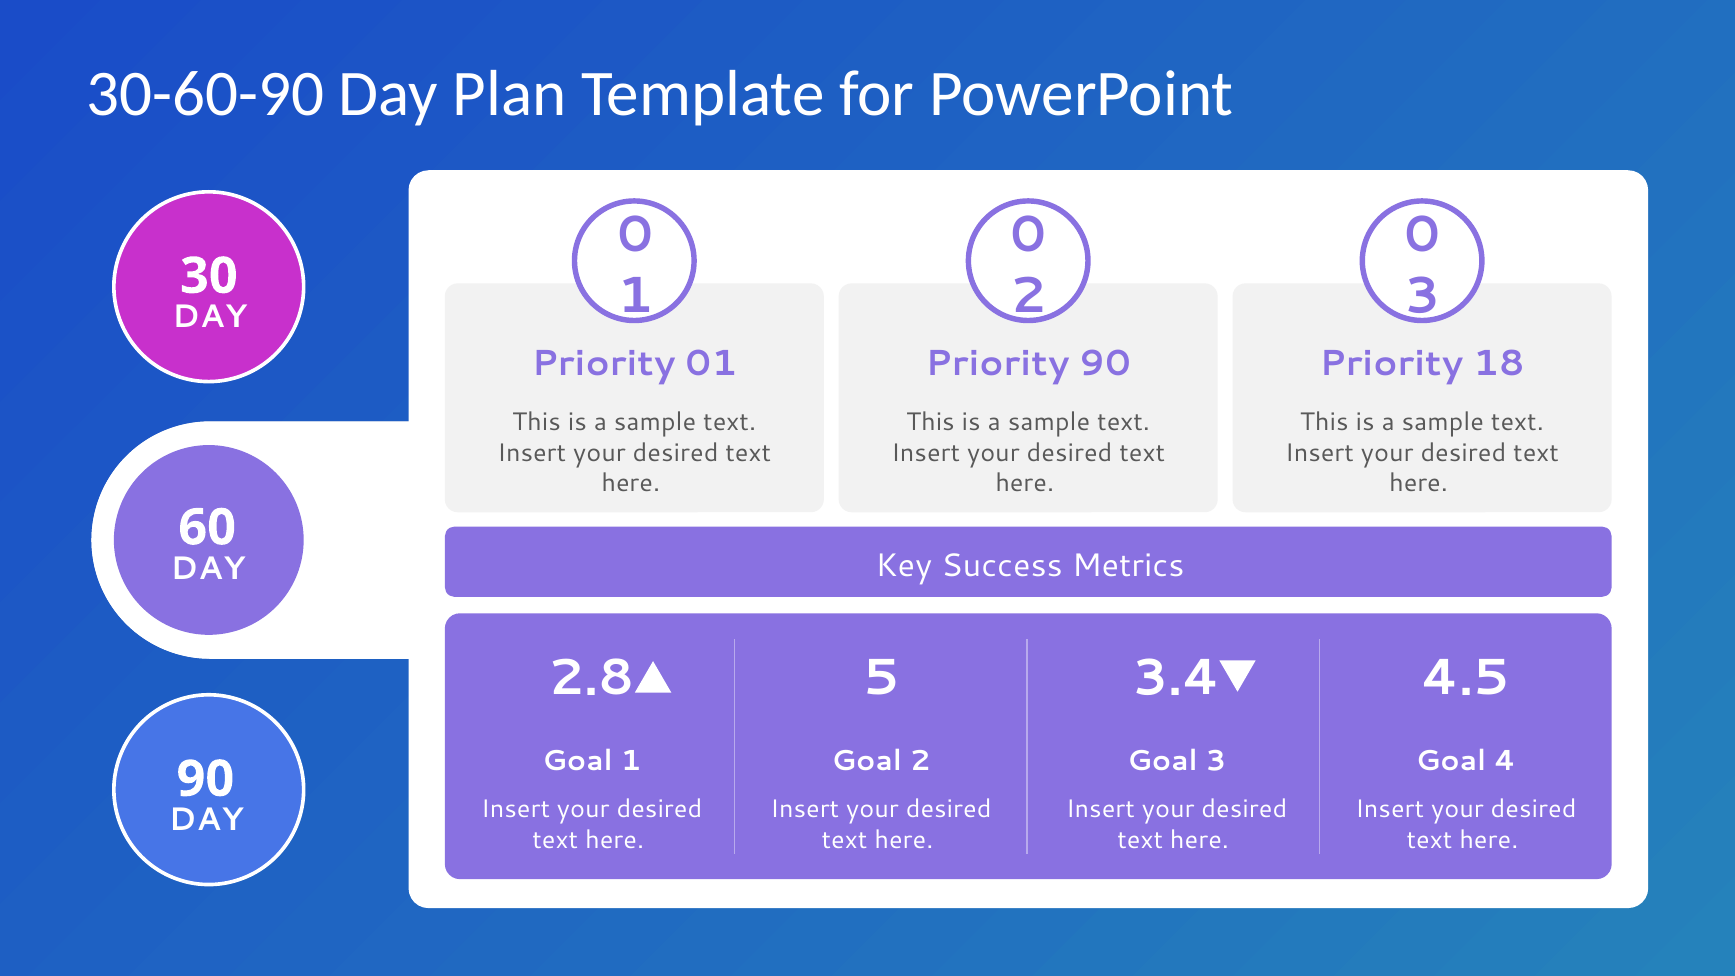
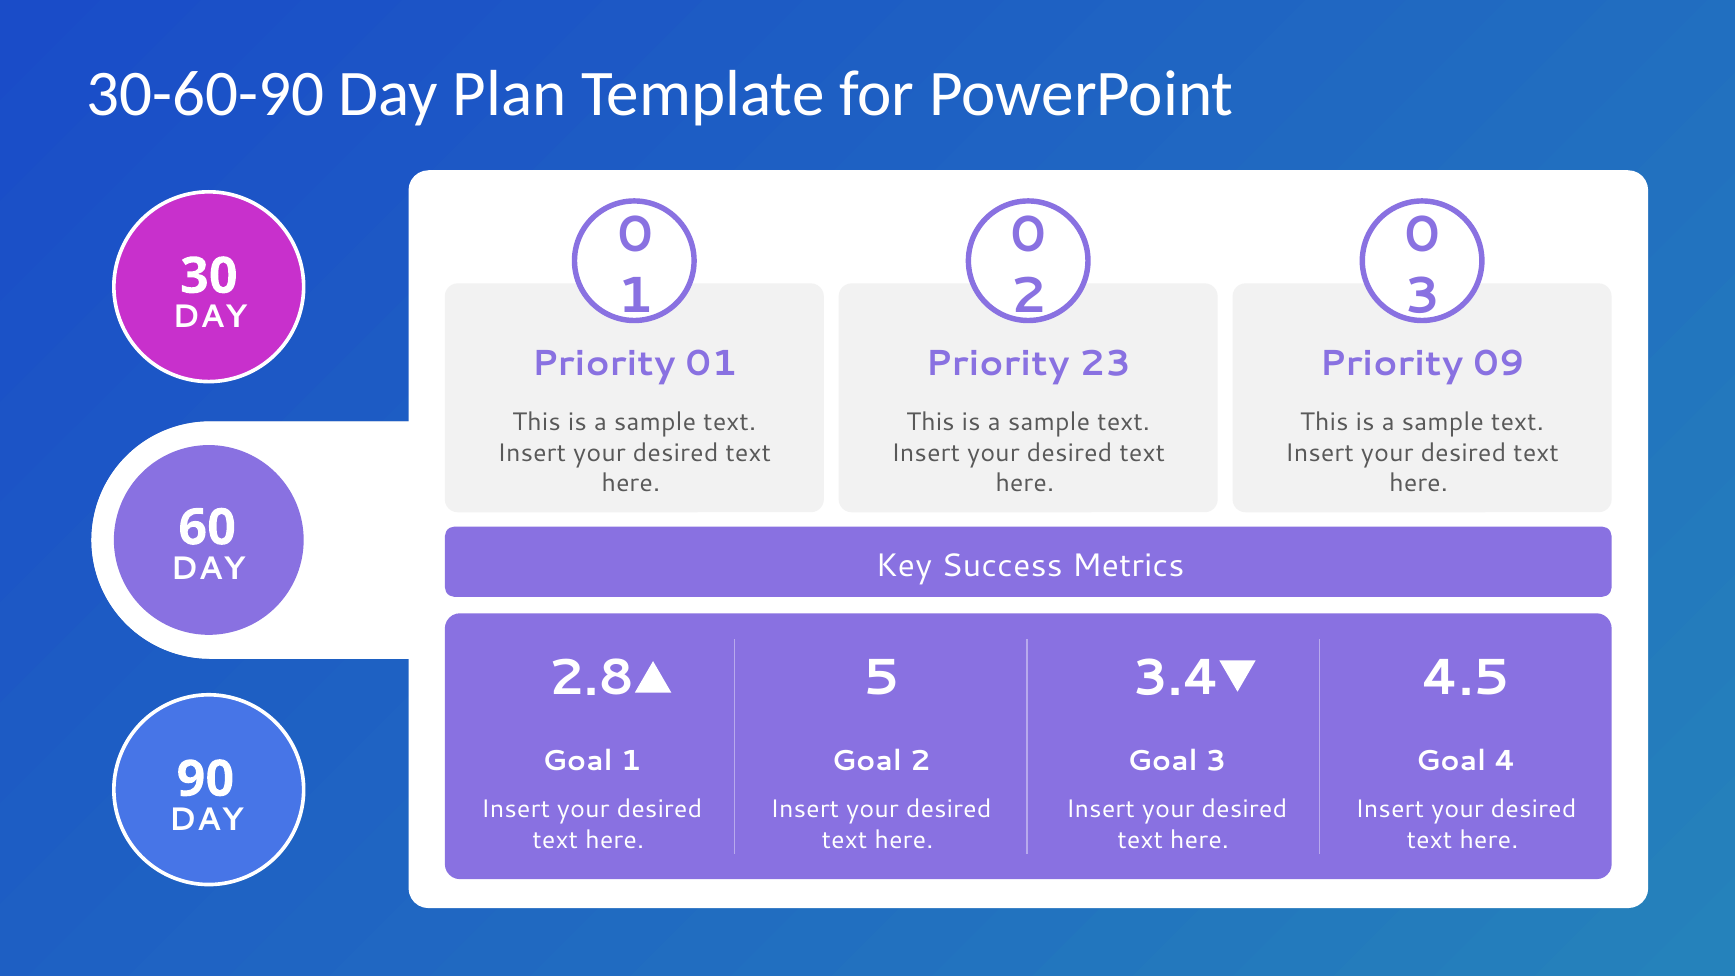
Priority 90: 90 -> 23 (1105, 363)
18: 18 -> 09 (1499, 363)
